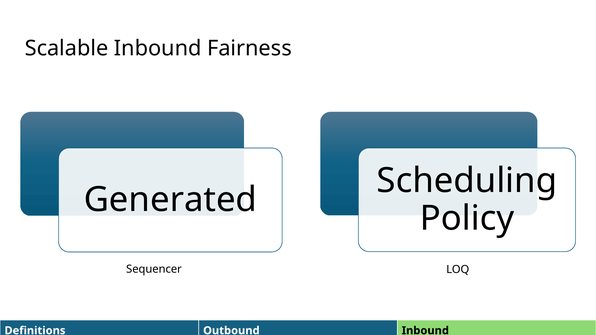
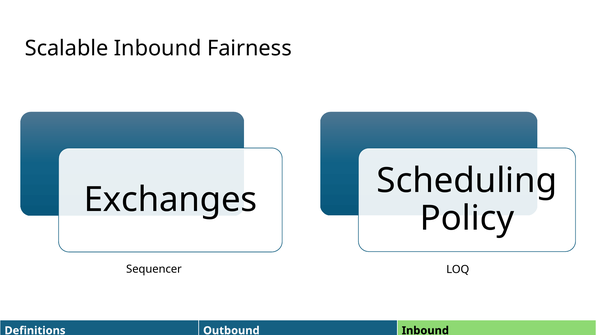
Generated: Generated -> Exchanges (170, 200)
